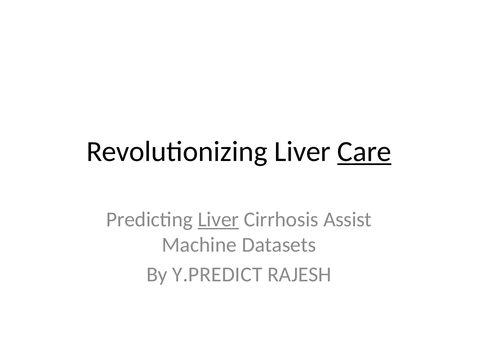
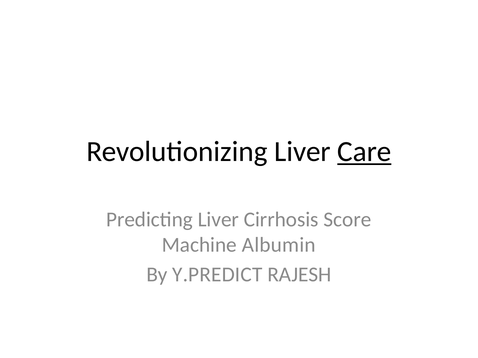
Liver underline: present -> none (218, 220)
Assist: Assist -> Score (347, 220)
Datasets: Datasets -> Albumin (279, 245)
